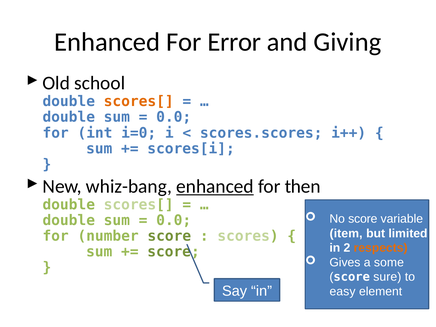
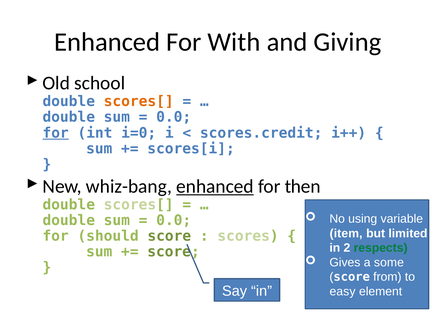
Error: Error -> With (234, 42)
for underline: none -> present (56, 133)
scores.scores: scores.scores -> scores.credit (261, 133)
No score: score -> using (363, 219)
number: number -> should (108, 236)
respects colour: orange -> green (381, 248)
sure: sure -> from (387, 277)
